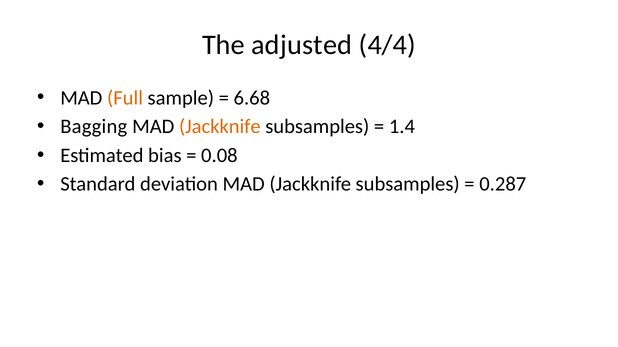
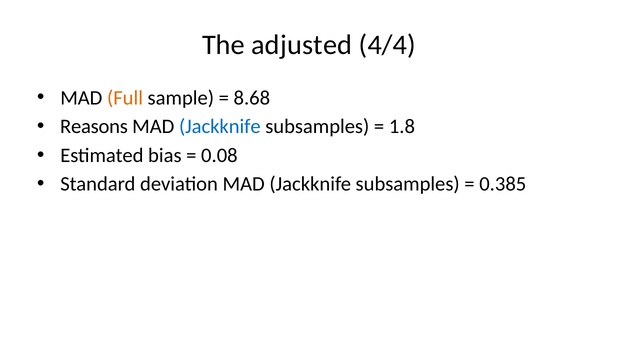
6.68: 6.68 -> 8.68 (252, 98)
Bagging: Bagging -> Reasons (94, 127)
Jackknife colour: orange -> blue (220, 127)
1.4: 1.4 -> 1.8 (402, 127)
0.287: 0.287 -> 0.385 (503, 185)
